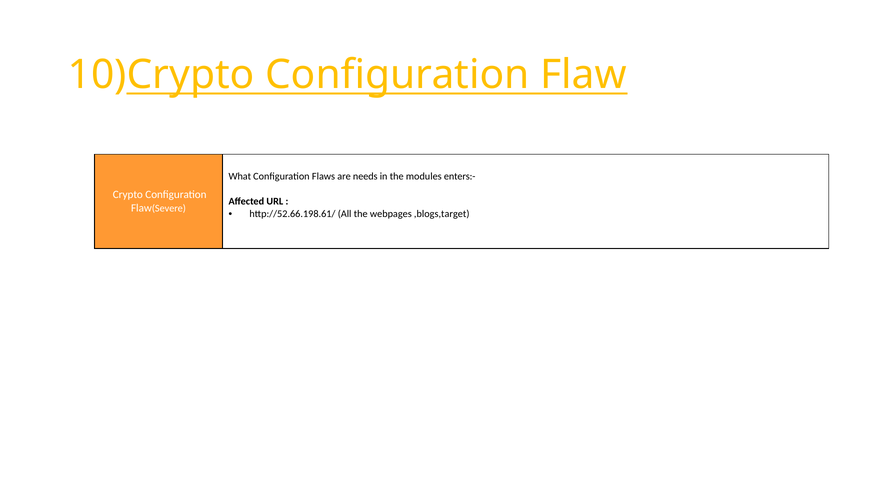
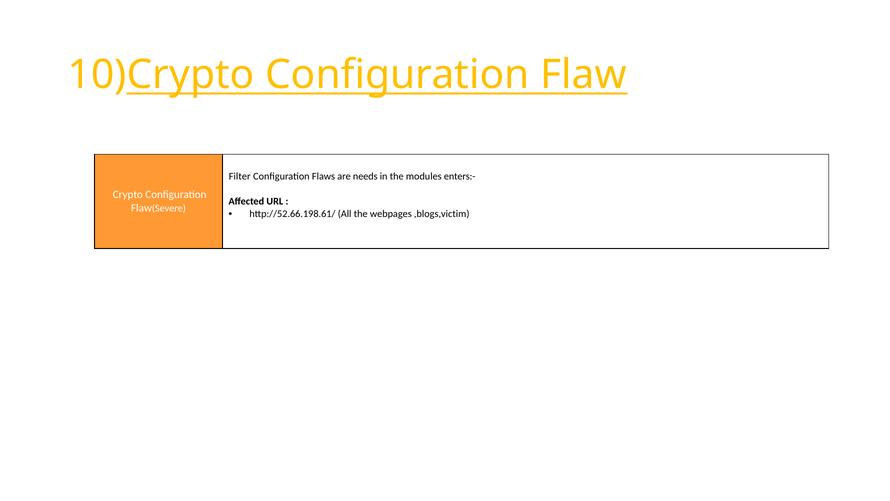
What: What -> Filter (240, 176)
,blogs,target: ,blogs,target -> ,blogs,victim (442, 214)
